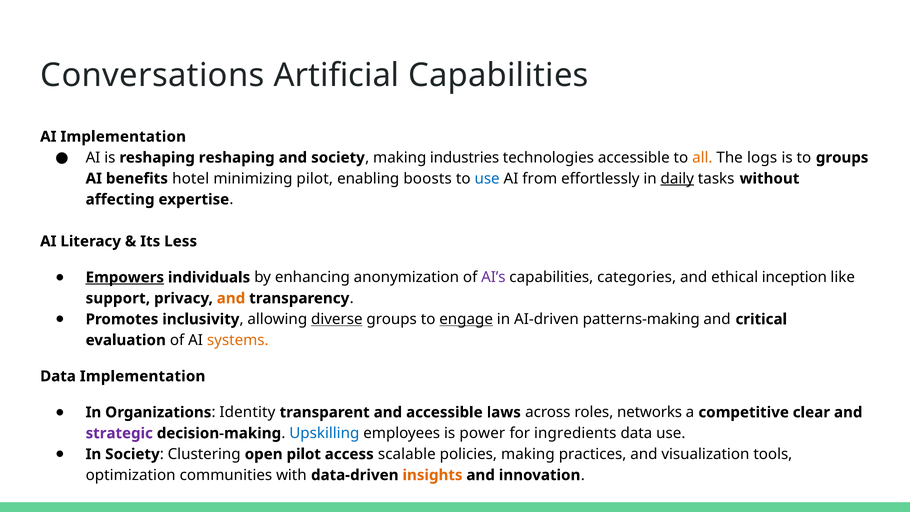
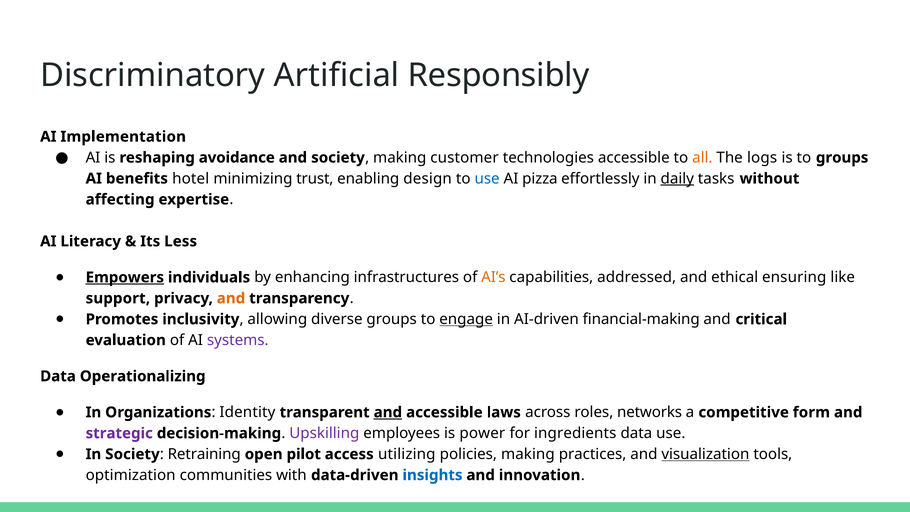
Conversations: Conversations -> Discriminatory (153, 75)
Artificial Capabilities: Capabilities -> Responsibly (499, 75)
reshaping reshaping: reshaping -> avoidance (237, 158)
industries: industries -> customer (464, 158)
minimizing pilot: pilot -> trust (315, 179)
boosts: boosts -> design (428, 179)
from: from -> pizza (540, 179)
anonymization: anonymization -> infrastructures (406, 277)
AI’s colour: purple -> orange (493, 277)
categories: categories -> addressed (637, 277)
inception: inception -> ensuring (794, 277)
diverse underline: present -> none (337, 319)
patterns-making: patterns-making -> financial-making (641, 319)
systems colour: orange -> purple (238, 340)
Data Implementation: Implementation -> Operationalizing (143, 376)
and underline: none -> present (388, 412)
clear: clear -> form (811, 412)
Upskilling colour: blue -> purple (324, 433)
Clustering: Clustering -> Retraining (204, 454)
scalable: scalable -> utilizing (407, 454)
visualization underline: none -> present (705, 454)
insights colour: orange -> blue (433, 475)
